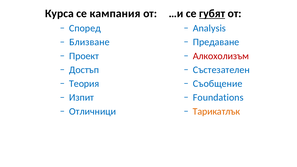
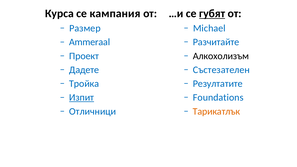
Analysis: Analysis -> Michael (209, 28)
Според: Според -> Размер (85, 28)
Предаване: Предаване -> Разчитайте (216, 42)
Близване: Близване -> Ammeraal (90, 42)
Алкохолизъм colour: red -> black (221, 56)
Достъп: Достъп -> Дадете (84, 70)
Съобщение: Съобщение -> Резултатите (218, 84)
Теория: Теория -> Тройка (84, 84)
Изпит underline: none -> present (82, 98)
